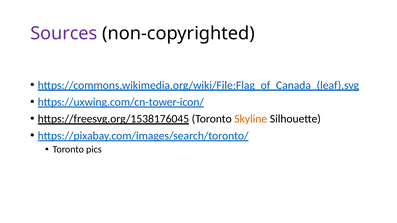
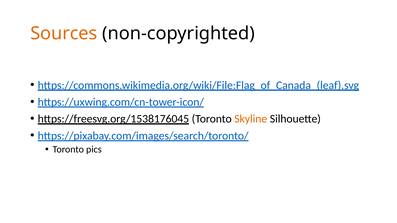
Sources colour: purple -> orange (64, 33)
